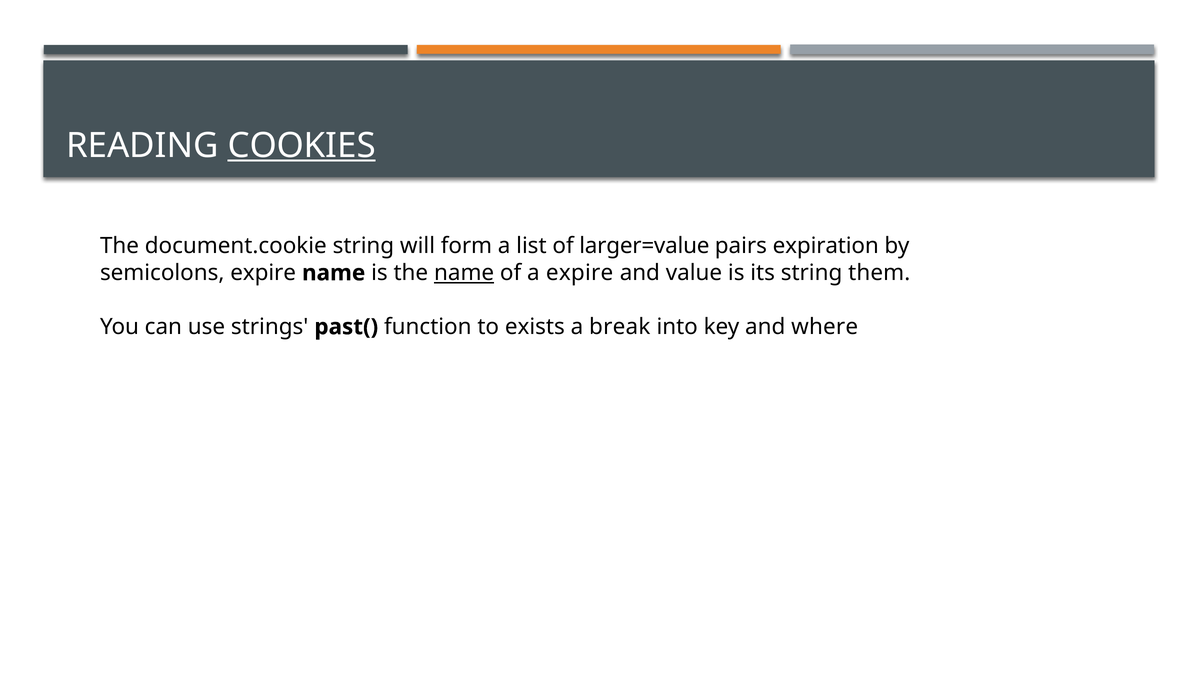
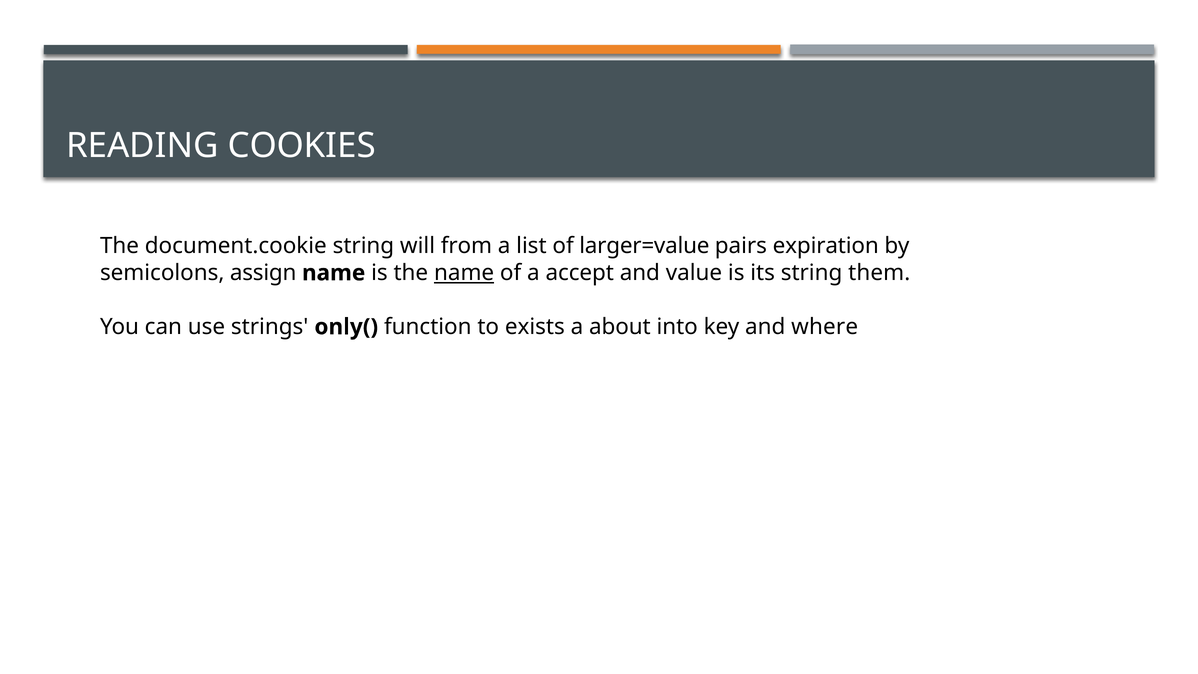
COOKIES underline: present -> none (302, 146)
form: form -> from (466, 246)
semicolons expire: expire -> assign (263, 273)
a expire: expire -> accept (580, 273)
past(: past( -> only( (346, 327)
break: break -> about (620, 327)
